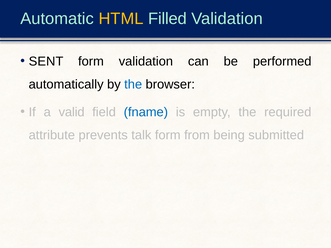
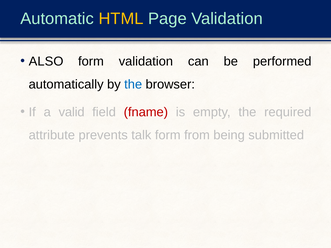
Filled: Filled -> Page (167, 19)
SENT: SENT -> ALSO (46, 61)
fname colour: blue -> red (146, 112)
